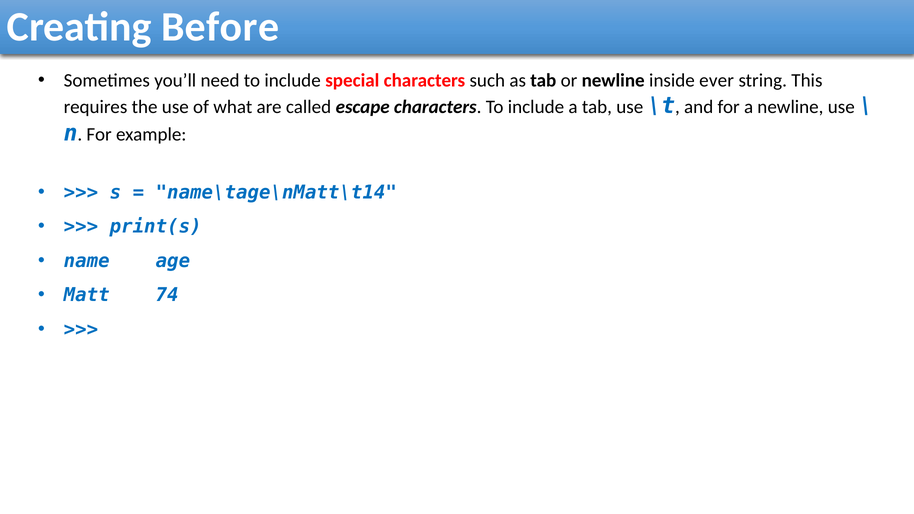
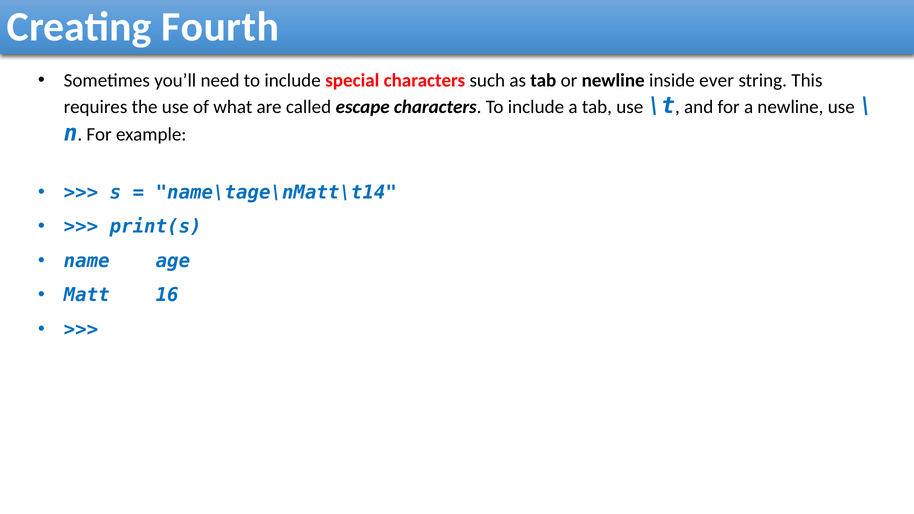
Before: Before -> Fourth (220, 27)
74: 74 -> 16 (167, 295)
